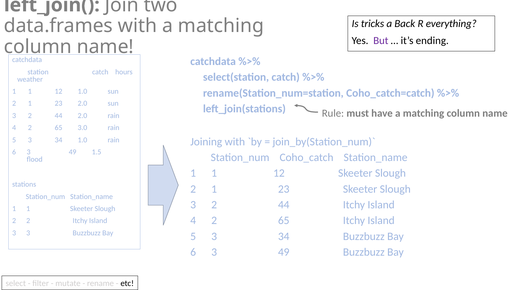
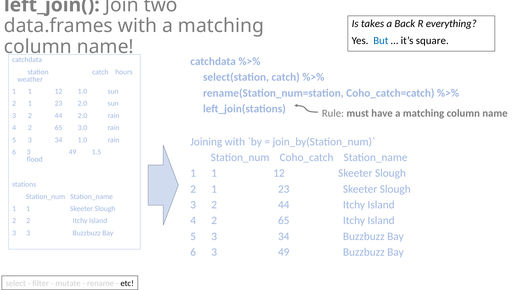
tricks: tricks -> takes (373, 23)
But colour: purple -> blue (381, 40)
ending: ending -> square (432, 40)
